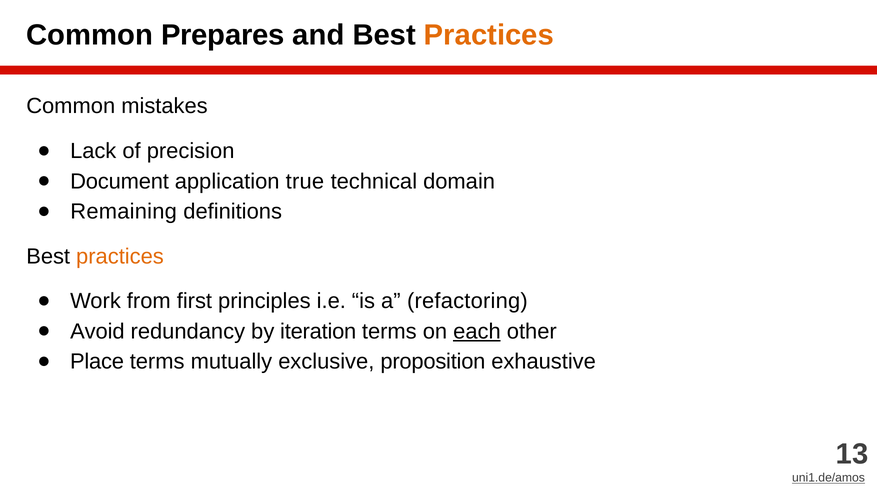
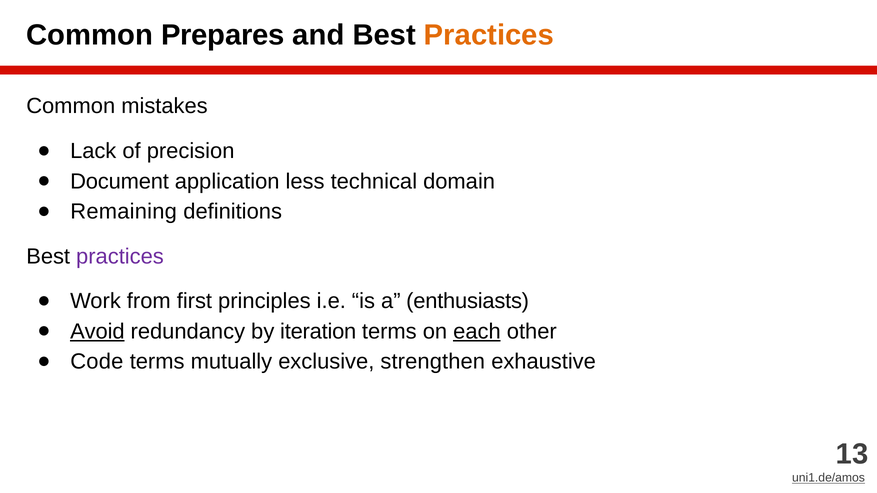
true: true -> less (305, 181)
practices colour: orange -> purple (120, 257)
refactoring: refactoring -> enthusiasts (468, 301)
Avoid underline: none -> present (97, 332)
Place: Place -> Code (97, 362)
proposition: proposition -> strengthen (433, 362)
